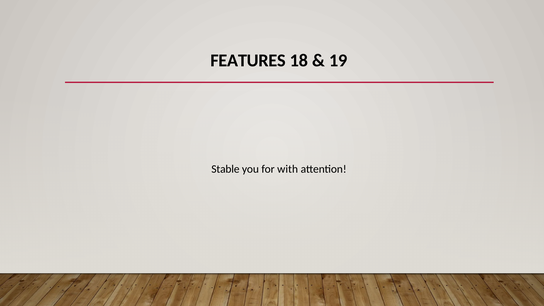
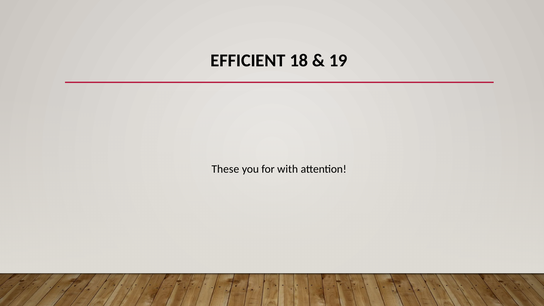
FEATURES: FEATURES -> EFFICIENT (248, 61)
Stable: Stable -> These (225, 169)
